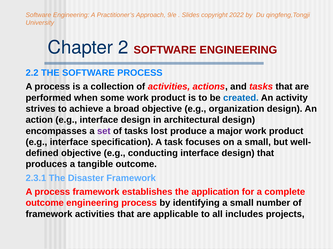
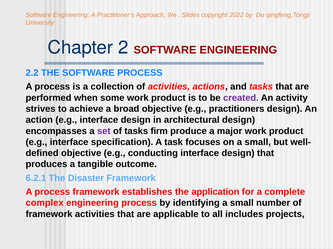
created colour: blue -> purple (241, 98)
organization: organization -> practitioners (237, 109)
lost: lost -> firm (159, 131)
2.3.1: 2.3.1 -> 6.2.1 (36, 179)
outcome: outcome -> complex (45, 204)
